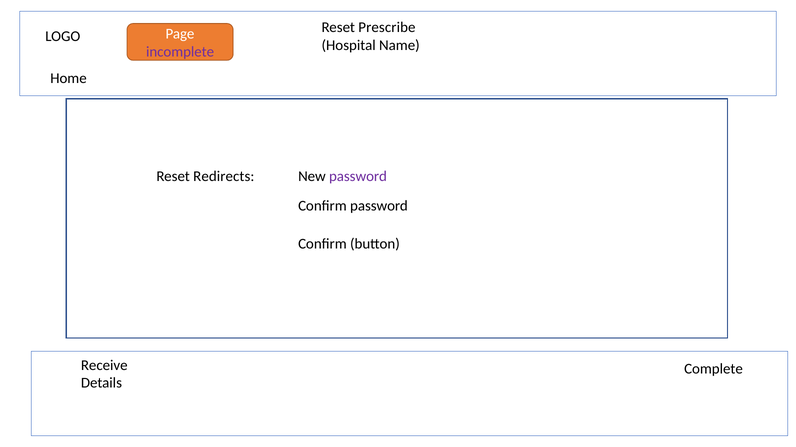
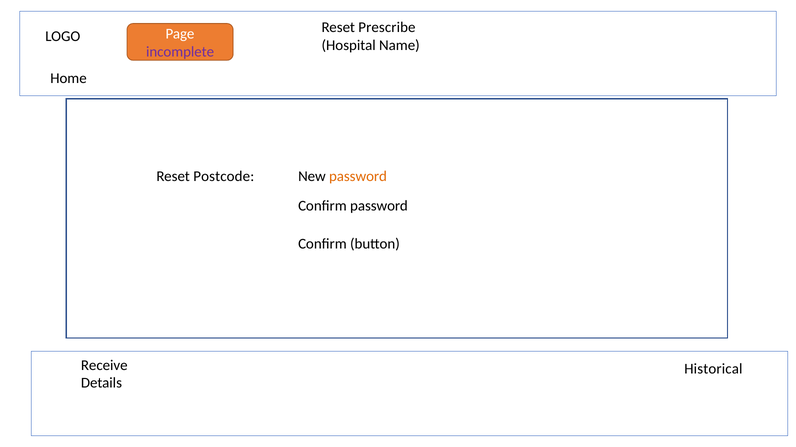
Redirects: Redirects -> Postcode (224, 176)
password colour: purple -> orange (358, 176)
Complete: Complete -> Historical (713, 370)
